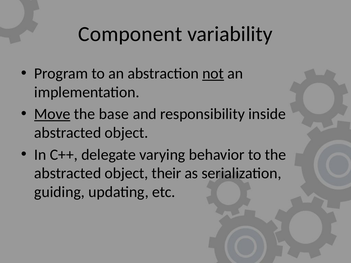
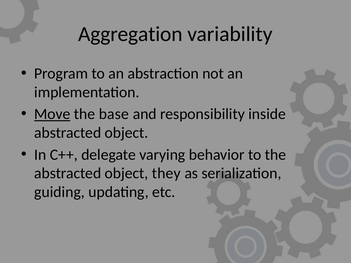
Component: Component -> Aggregation (130, 34)
not underline: present -> none (213, 74)
their: their -> they (166, 174)
